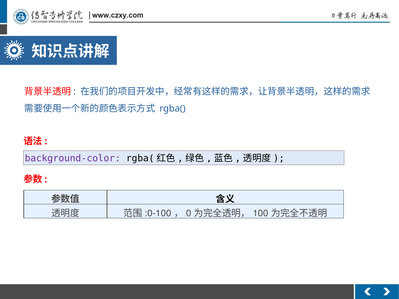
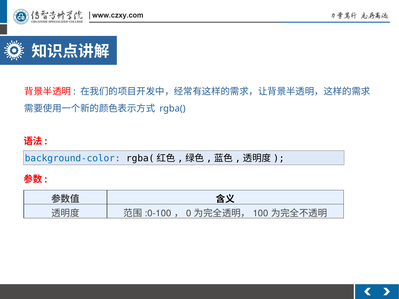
background-color colour: purple -> blue (73, 158)
